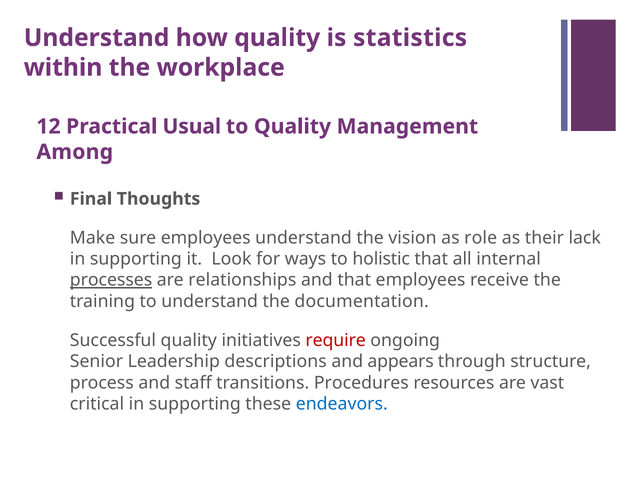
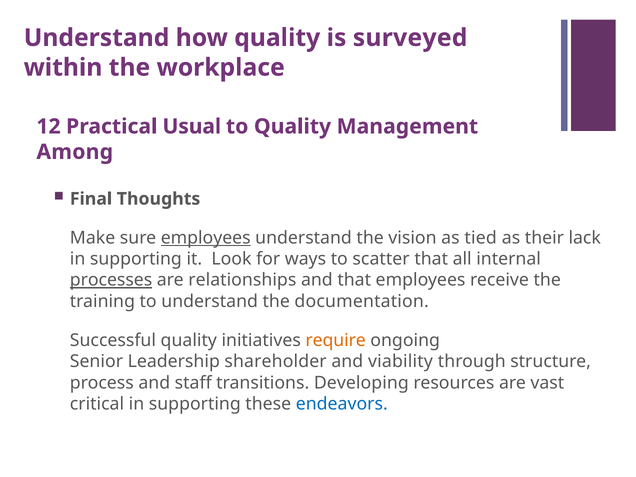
statistics: statistics -> surveyed (410, 38)
employees underline: none -> present (206, 238)
role: role -> tied (481, 238)
holistic: holistic -> scatter (381, 259)
require colour: red -> orange (336, 340)
descriptions: descriptions -> shareholder (276, 361)
appears: appears -> viability (400, 361)
Procedures: Procedures -> Developing (361, 383)
